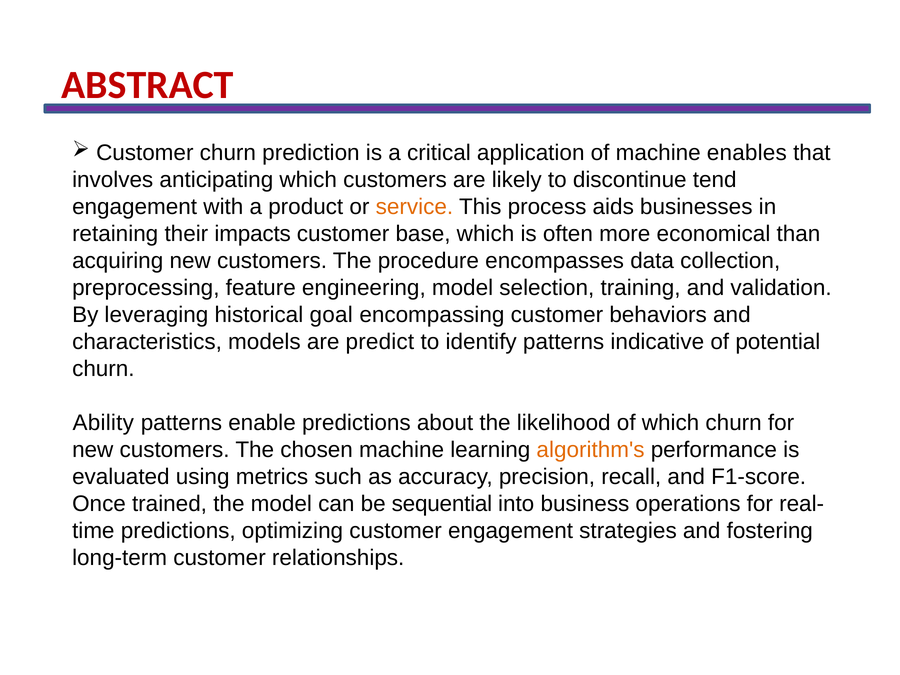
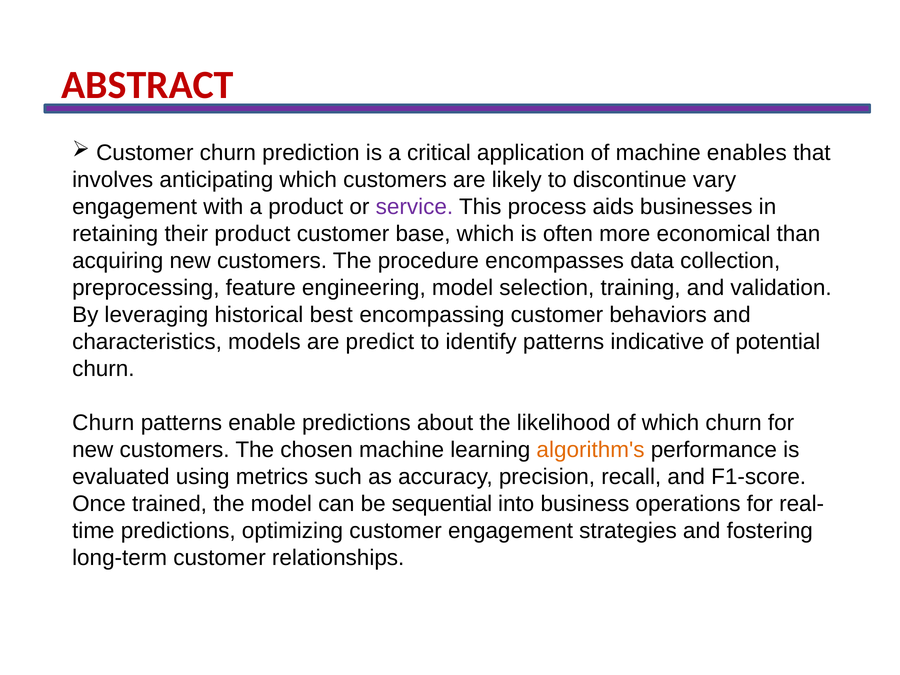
tend: tend -> vary (715, 180)
service colour: orange -> purple (414, 207)
their impacts: impacts -> product (252, 234)
goal: goal -> best (331, 315)
Ability: Ability -> Churn (103, 423)
